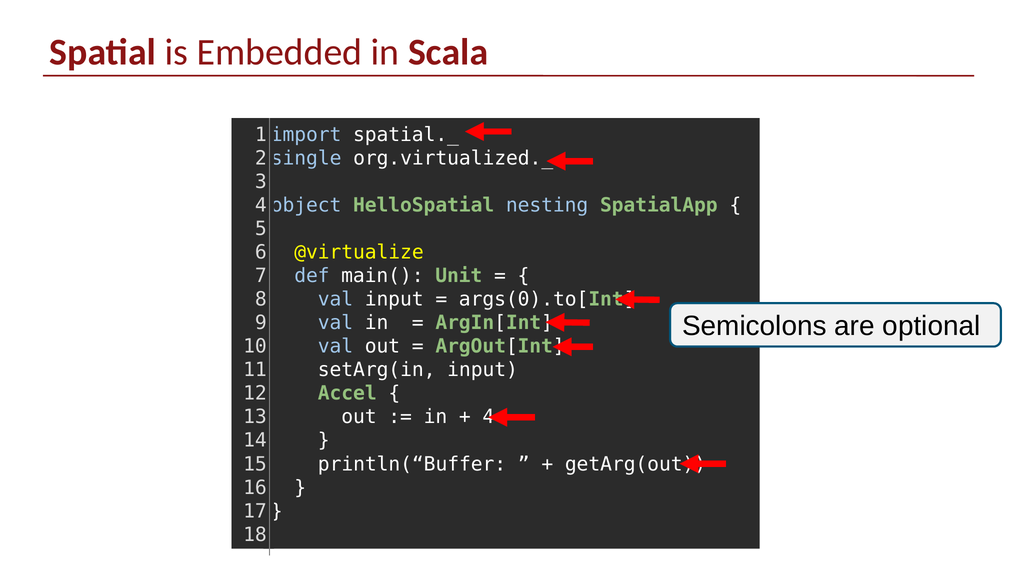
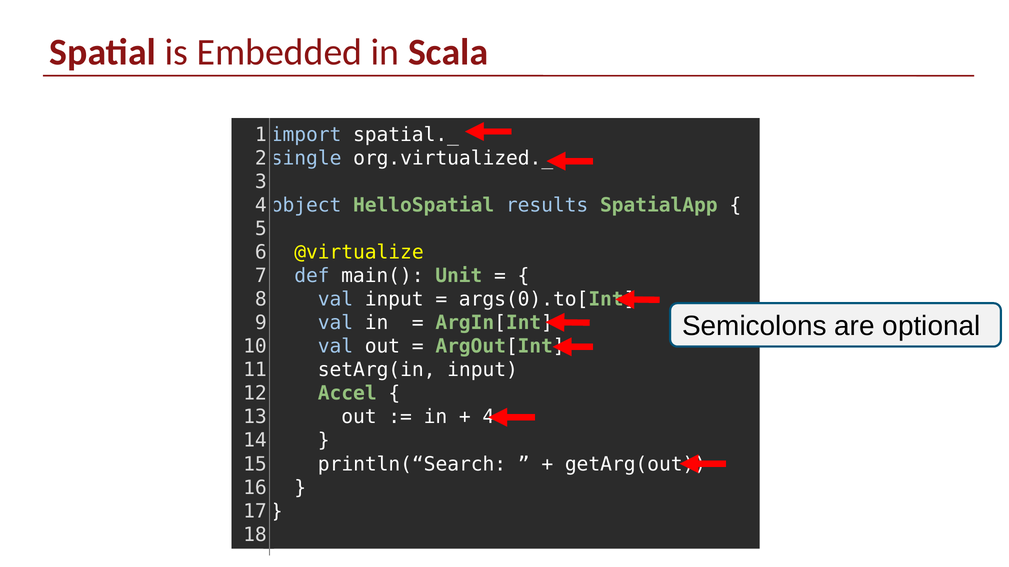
nesting: nesting -> results (547, 206)
println(“Buffer: println(“Buffer -> println(“Search (412, 464)
